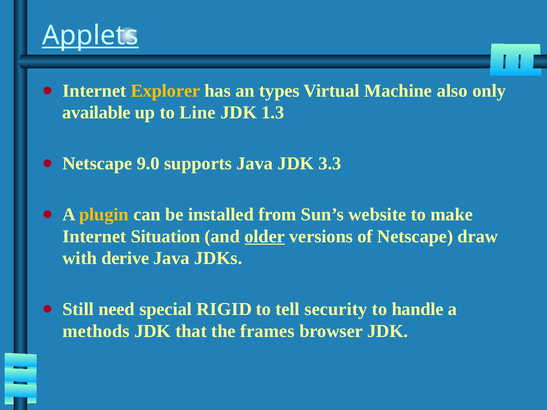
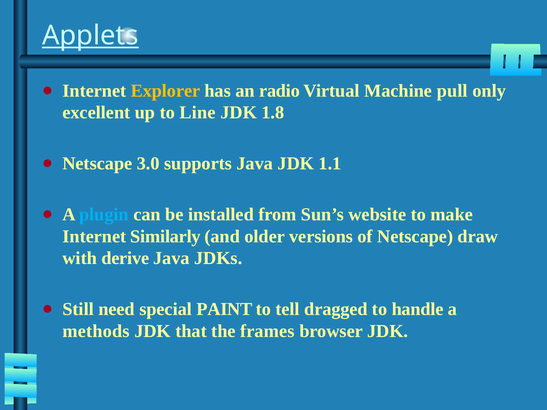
types: types -> radio (280, 91)
also: also -> pull (452, 91)
available: available -> excellent (96, 113)
1.3: 1.3 -> 1.8 (273, 113)
9.0: 9.0 -> 3.0 (148, 164)
3.3: 3.3 -> 1.1 (330, 164)
plugin colour: yellow -> light blue (104, 215)
Situation: Situation -> Similarly (166, 237)
older underline: present -> none (265, 237)
RIGID: RIGID -> PAINT (224, 309)
security: security -> dragged (336, 309)
